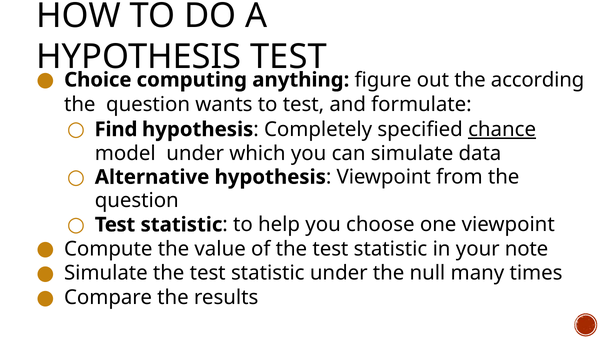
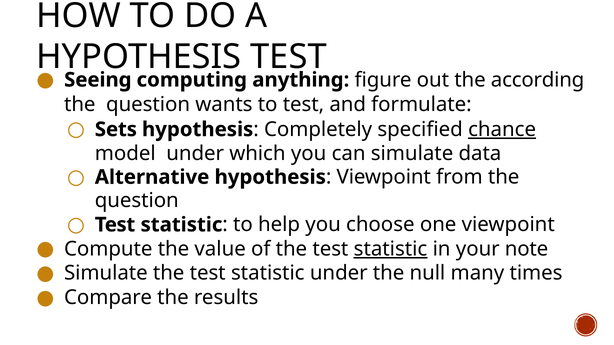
Choice: Choice -> Seeing (98, 80)
Find: Find -> Sets (116, 130)
statistic underline: none -> present (391, 249)
